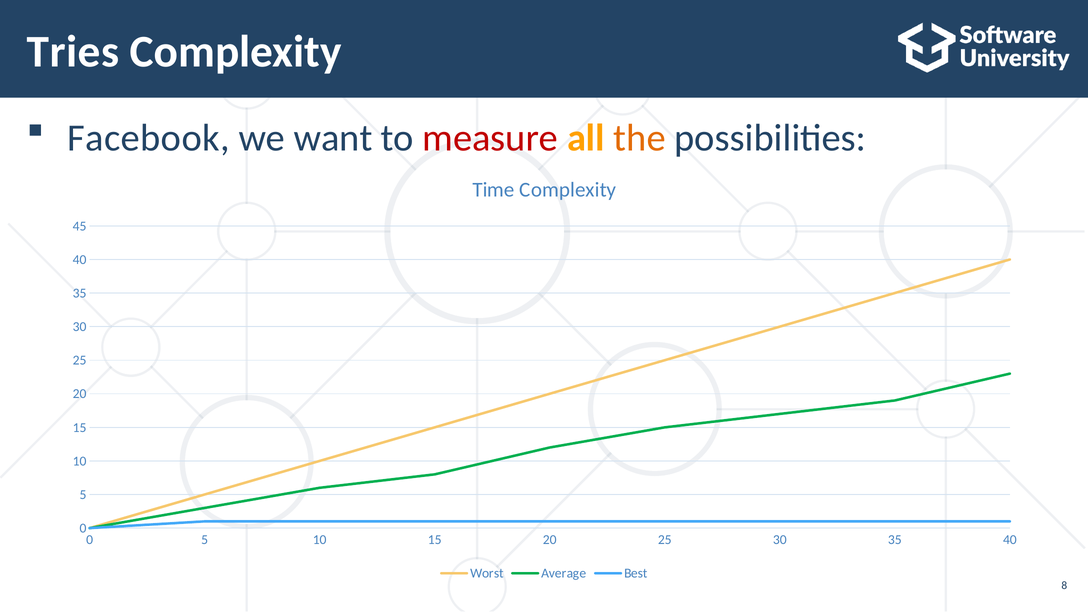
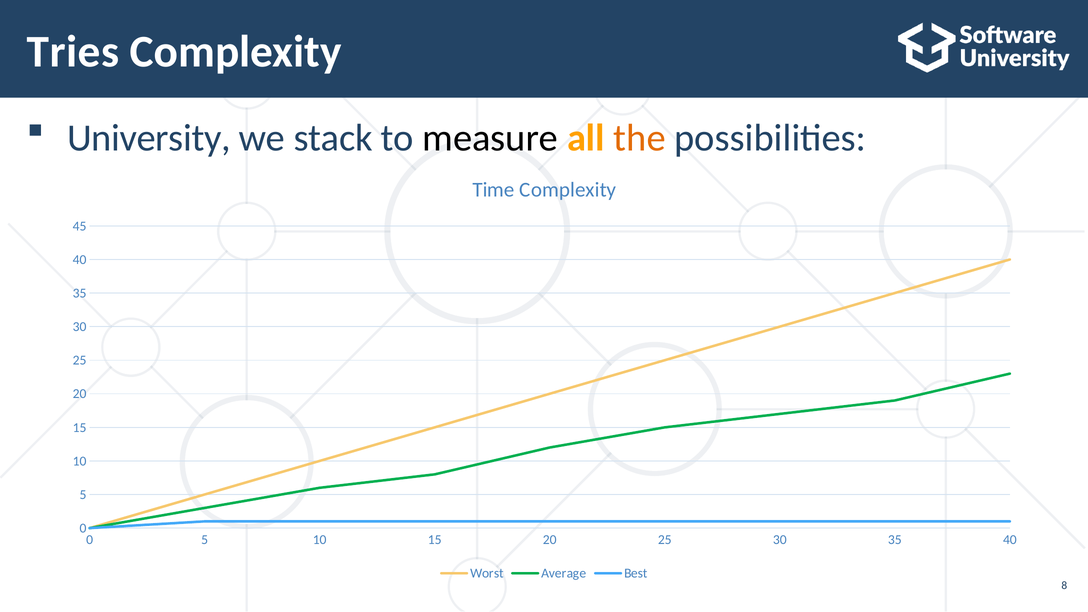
Facebook: Facebook -> University (149, 138)
want: want -> stack (333, 138)
measure colour: red -> black (490, 138)
